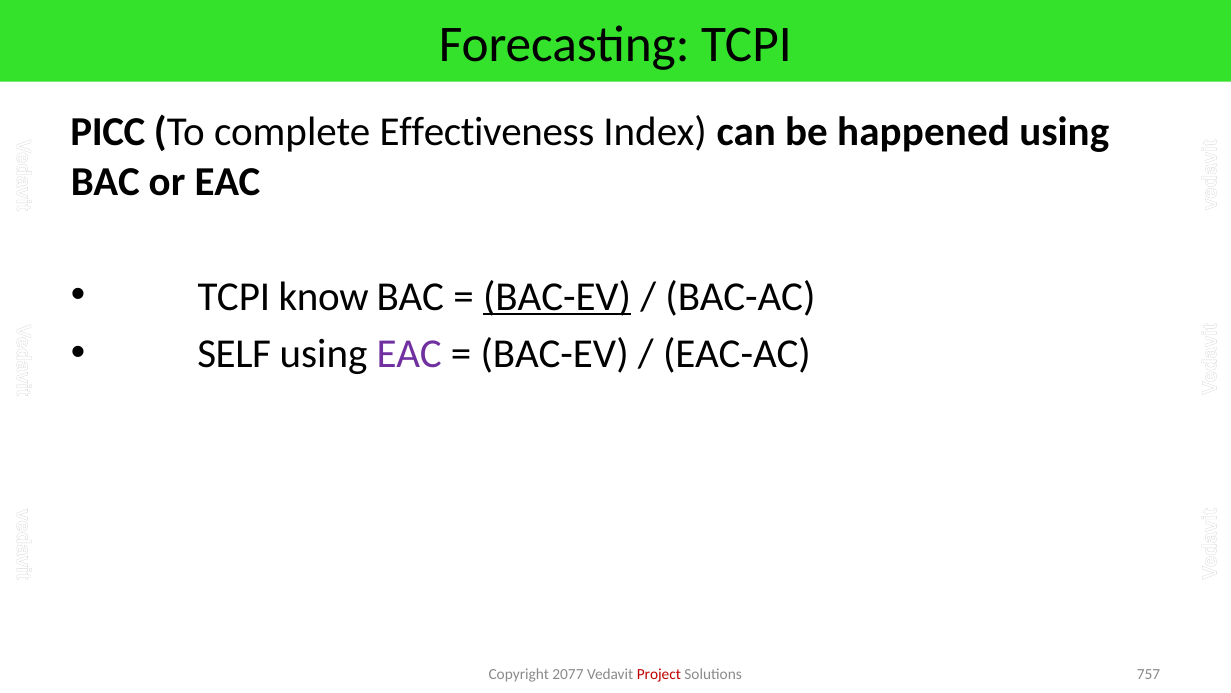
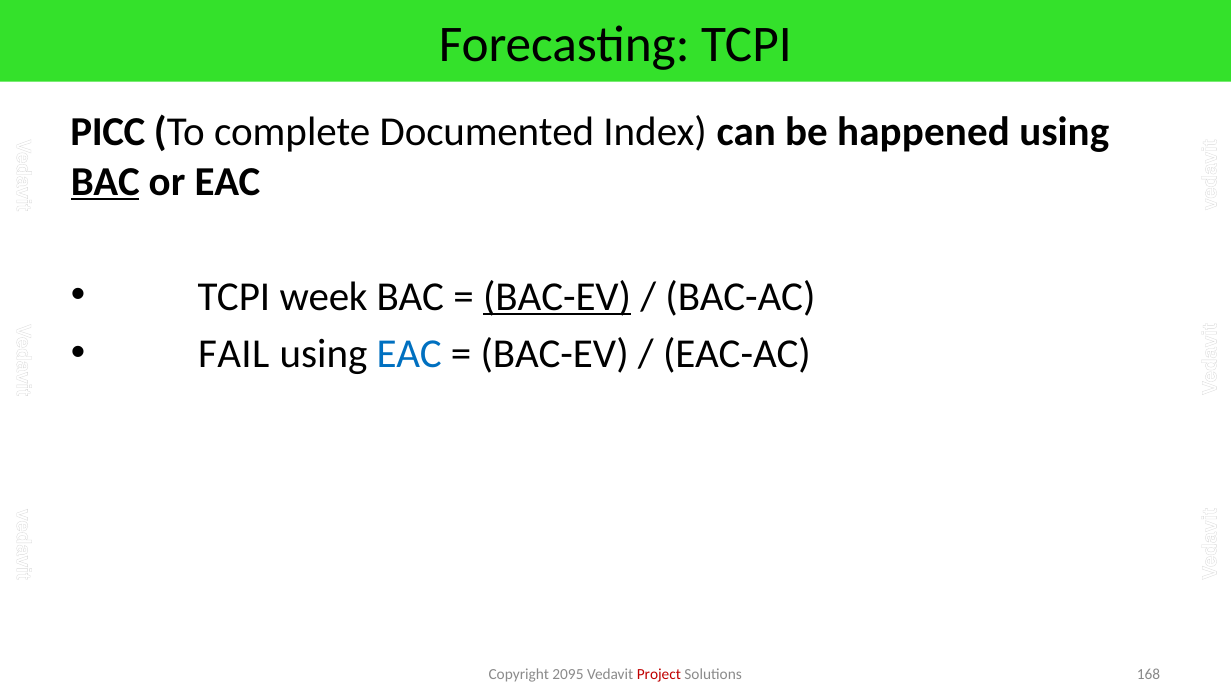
Effectiveness: Effectiveness -> Documented (487, 132)
BAC underline: none -> present (105, 181)
know: know -> week (324, 296)
SELF: SELF -> FAIL (234, 354)
EAC colour: purple -> blue (409, 354)
2077: 2077 -> 2095 (568, 674)
757: 757 -> 168 (1148, 674)
